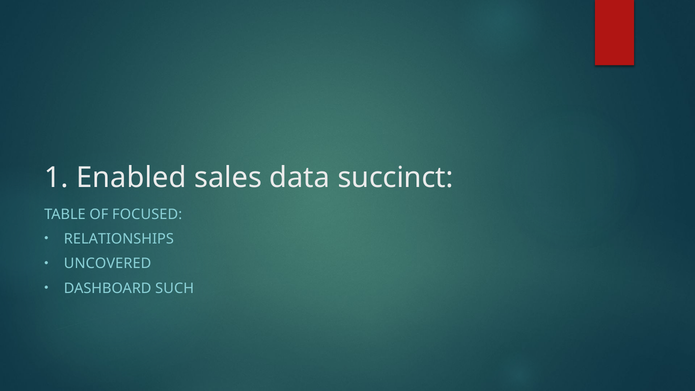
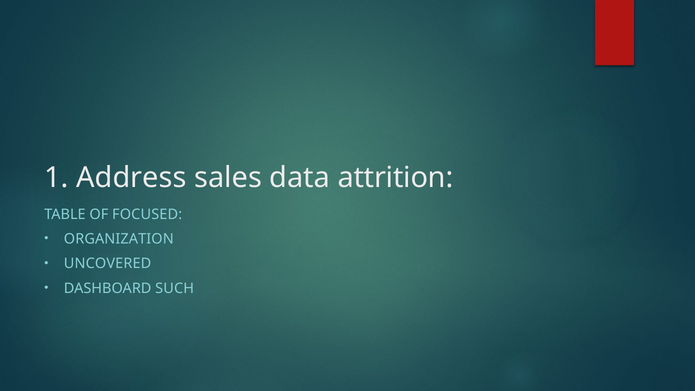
Enabled: Enabled -> Address (131, 177)
succinct: succinct -> attrition (396, 177)
RELATIONSHIPS: RELATIONSHIPS -> ORGANIZATION (119, 239)
